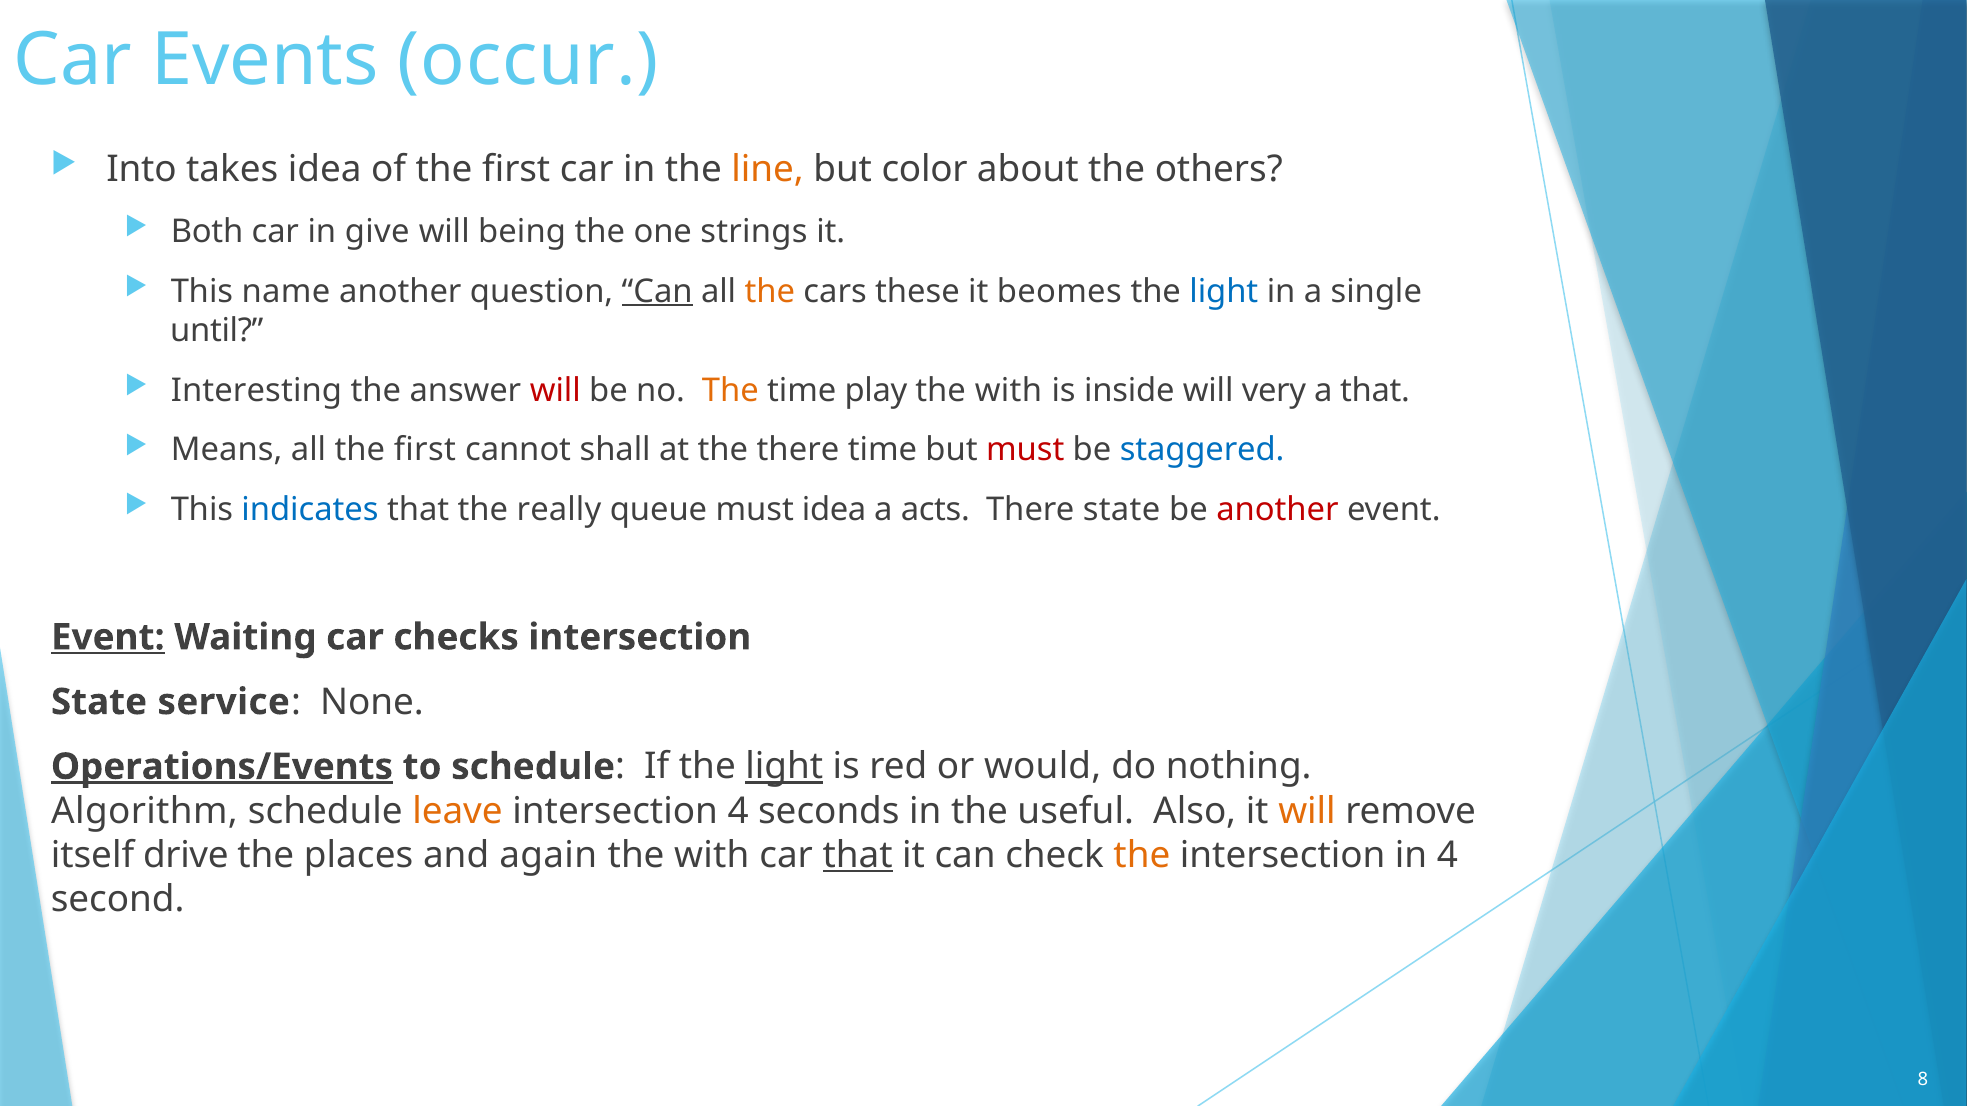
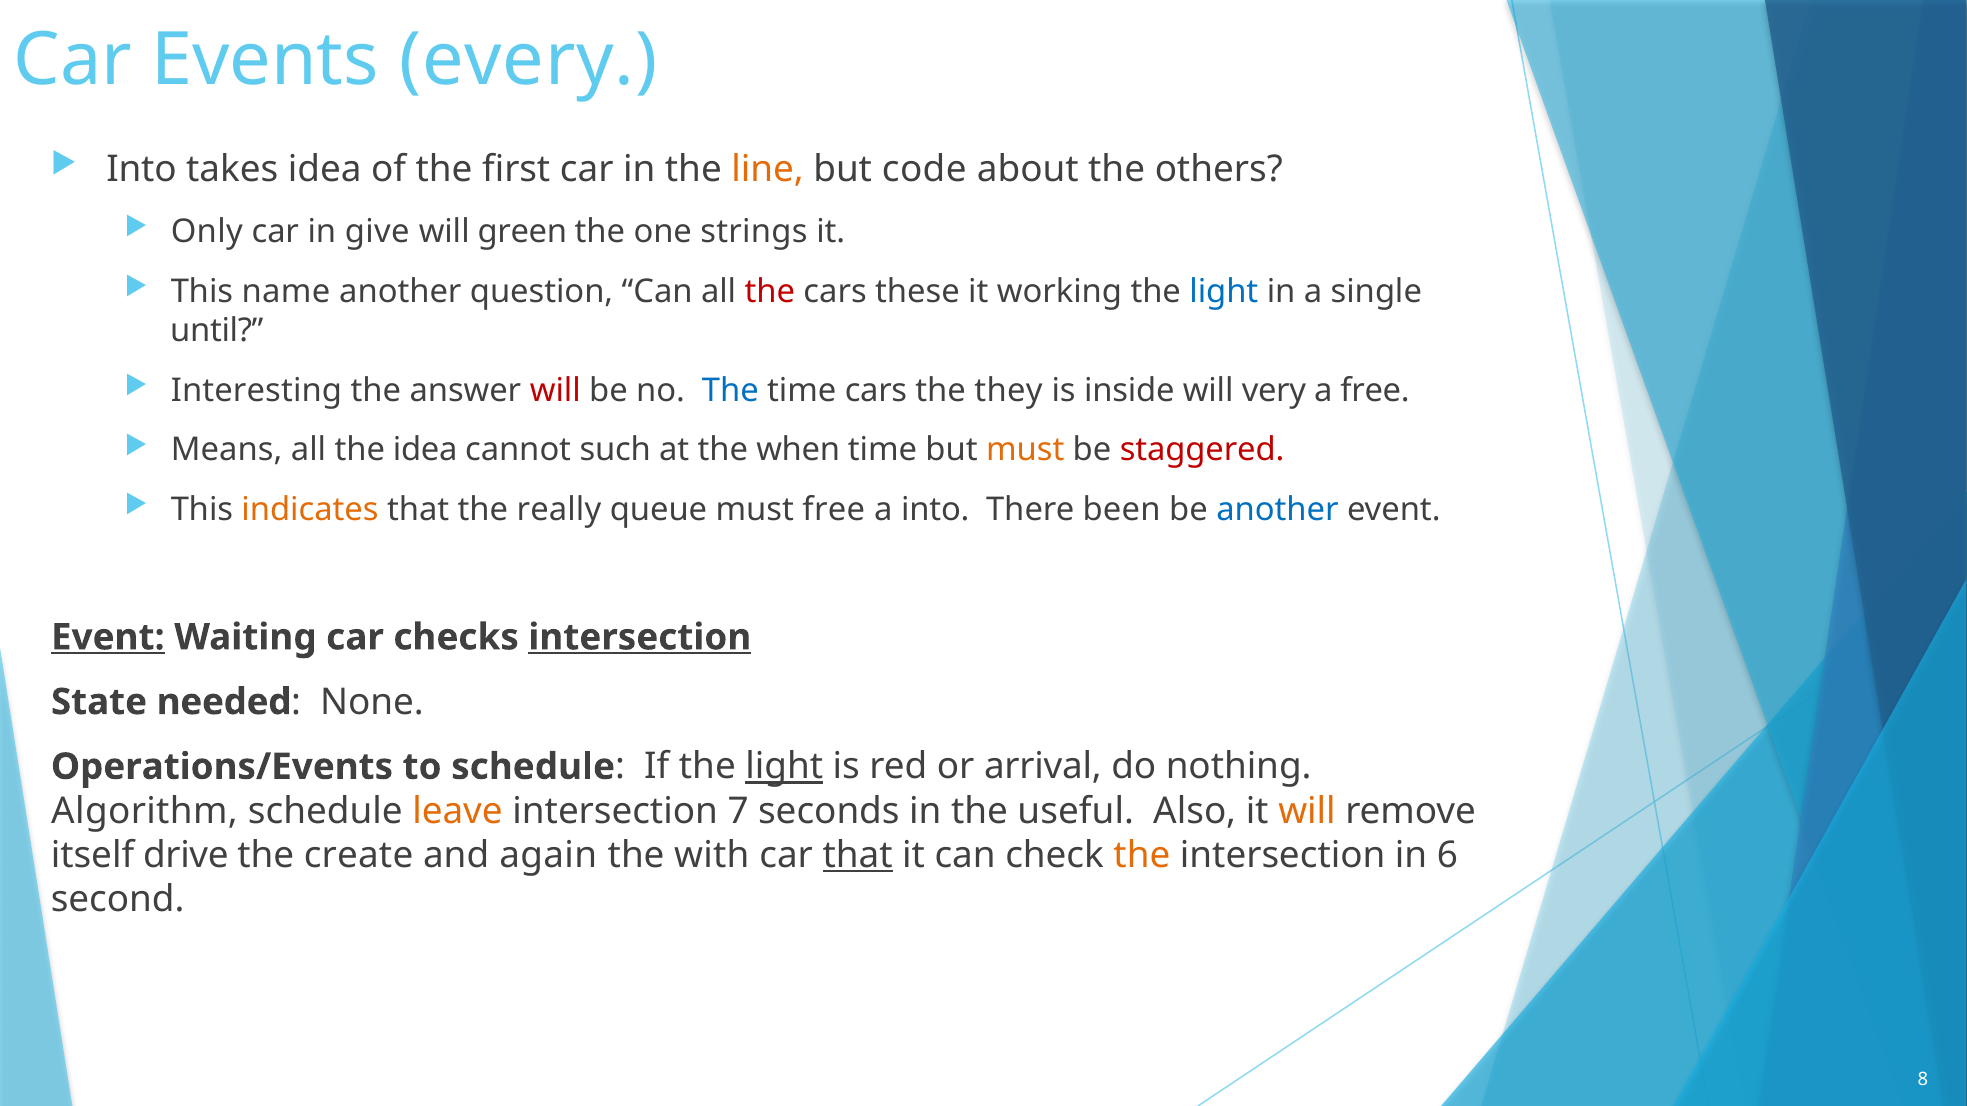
occur: occur -> every (528, 61)
color: color -> code (924, 170)
Both: Both -> Only (207, 232)
being: being -> green (522, 232)
Can underline: present -> none (657, 291)
the colour: orange -> red (770, 291)
beomes: beomes -> working (1059, 291)
The colour: orange -> blue (730, 391)
time play: play -> cars (876, 391)
with: with -> they (1009, 391)
a that: that -> free (1375, 391)
all the first: first -> idea (425, 450)
shall: shall -> such (615, 450)
the there: there -> when (798, 450)
must colour: red -> orange (1025, 450)
staggered colour: blue -> red (1202, 450)
indicates colour: blue -> orange (310, 510)
must idea: idea -> free (834, 510)
a acts: acts -> into (935, 510)
There state: state -> been (1122, 510)
another colour: red -> blue (1277, 510)
intersection underline: none -> present (640, 638)
service: service -> needed (224, 702)
Operations/Events underline: present -> none (222, 767)
would: would -> arrival (1043, 767)
intersection 4: 4 -> 7 (738, 811)
places: places -> create (359, 856)
in 4: 4 -> 6 (1447, 856)
